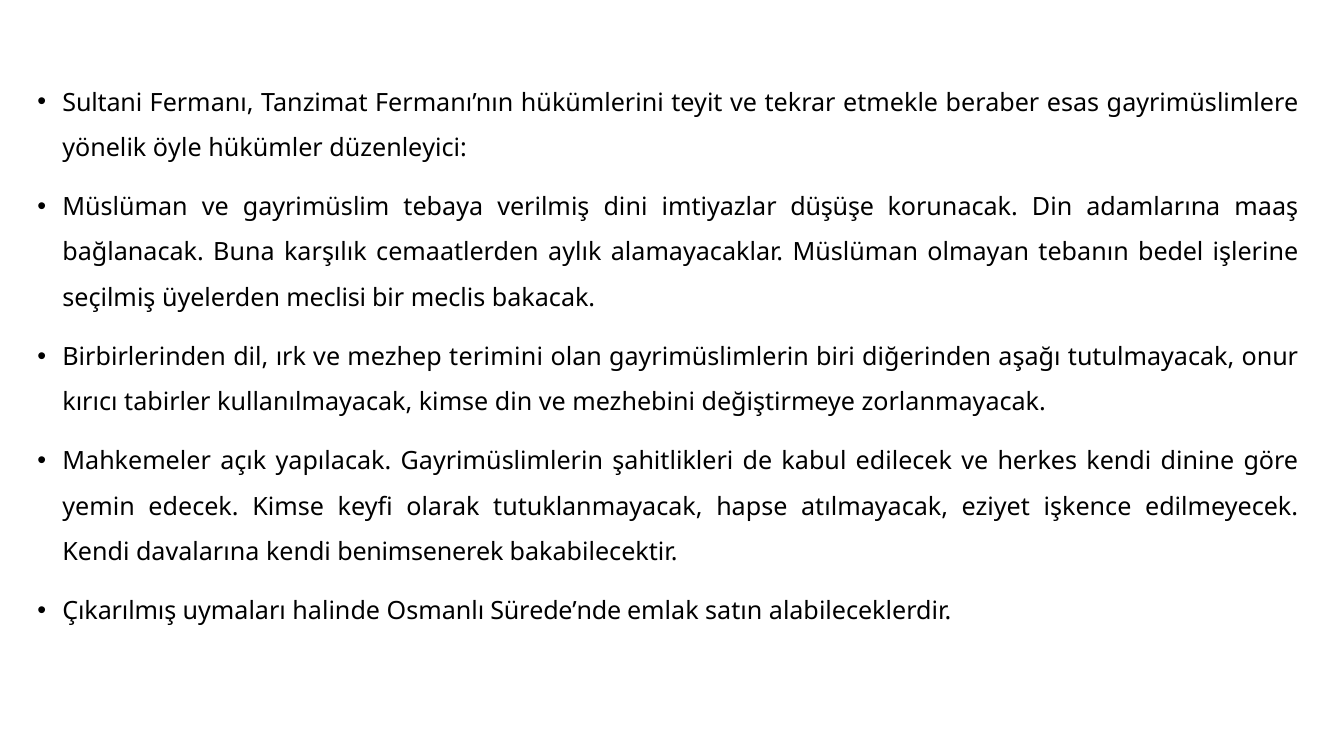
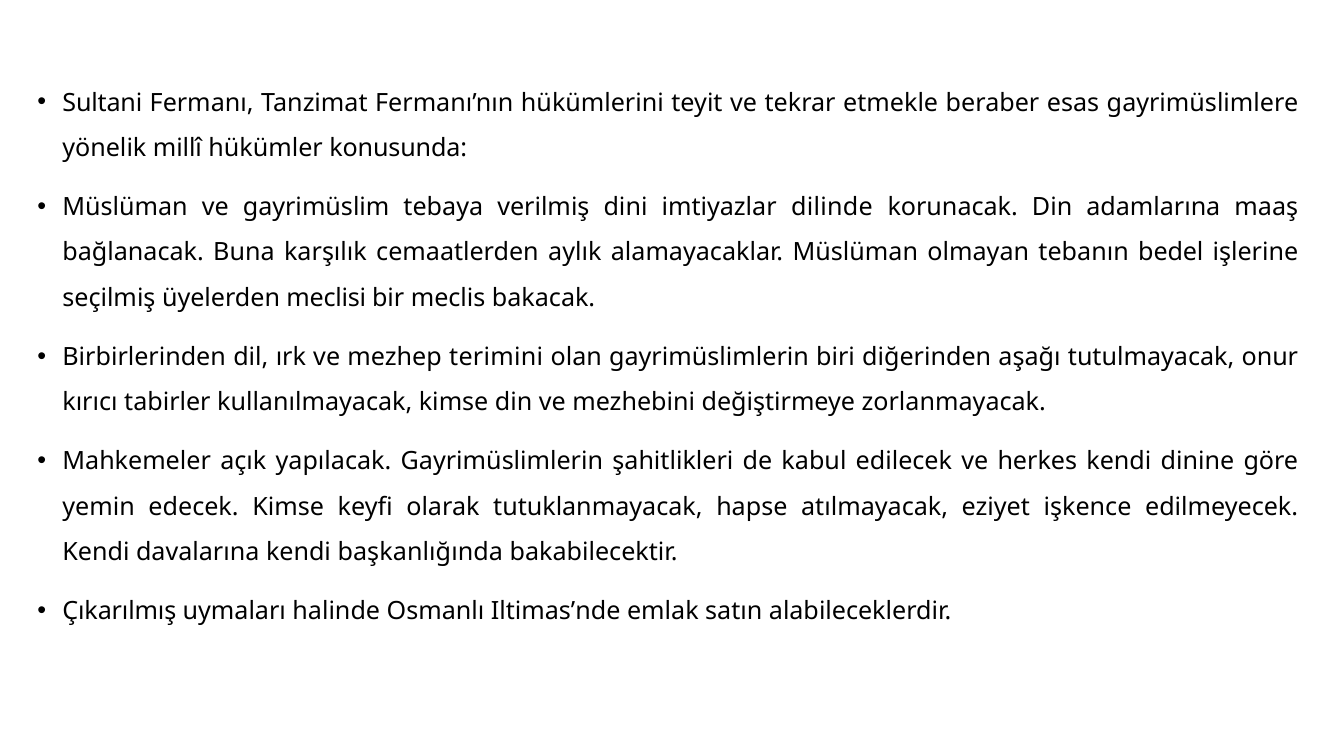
öyle: öyle -> millî (177, 148)
düzenleyici: düzenleyici -> konusunda (398, 148)
düşüşe: düşüşe -> dilinde (832, 207)
benimsenerek: benimsenerek -> başkanlığında (420, 552)
Sürede’nde: Sürede’nde -> Iltimas’nde (556, 611)
